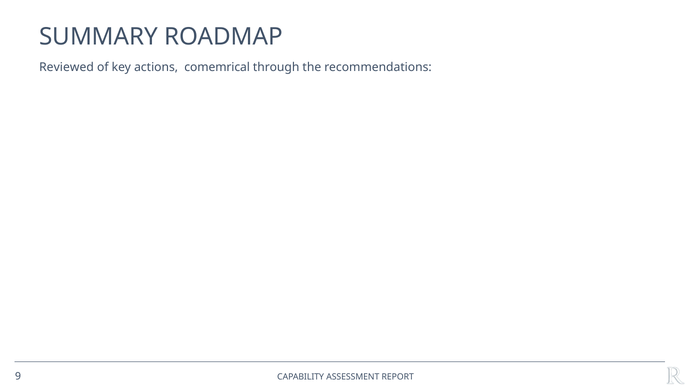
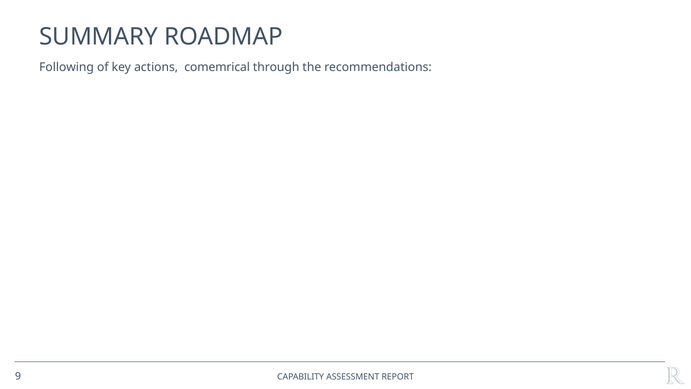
Reviewed: Reviewed -> Following (67, 67)
